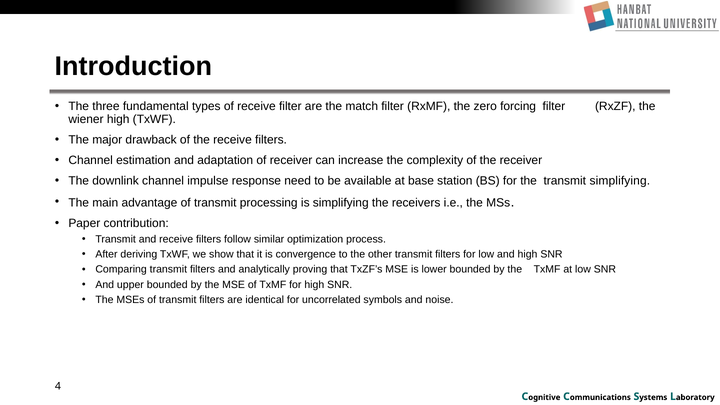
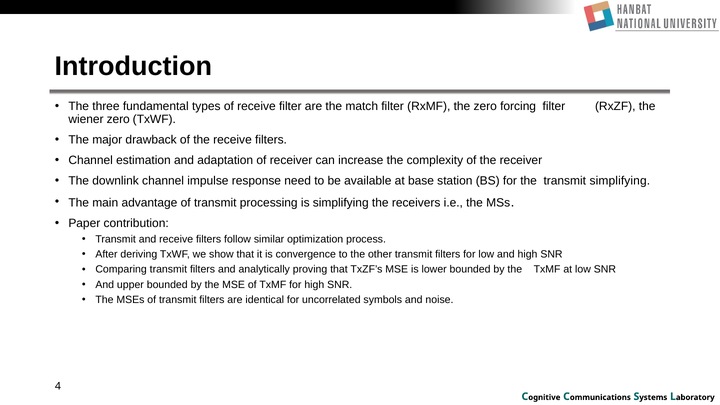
wiener high: high -> zero (118, 119)
